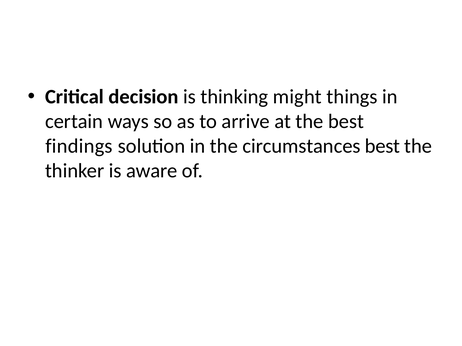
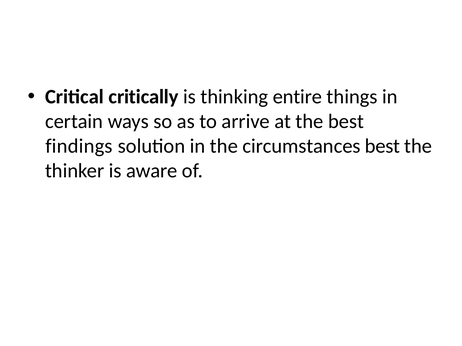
decision: decision -> critically (144, 97)
might: might -> entire (298, 97)
